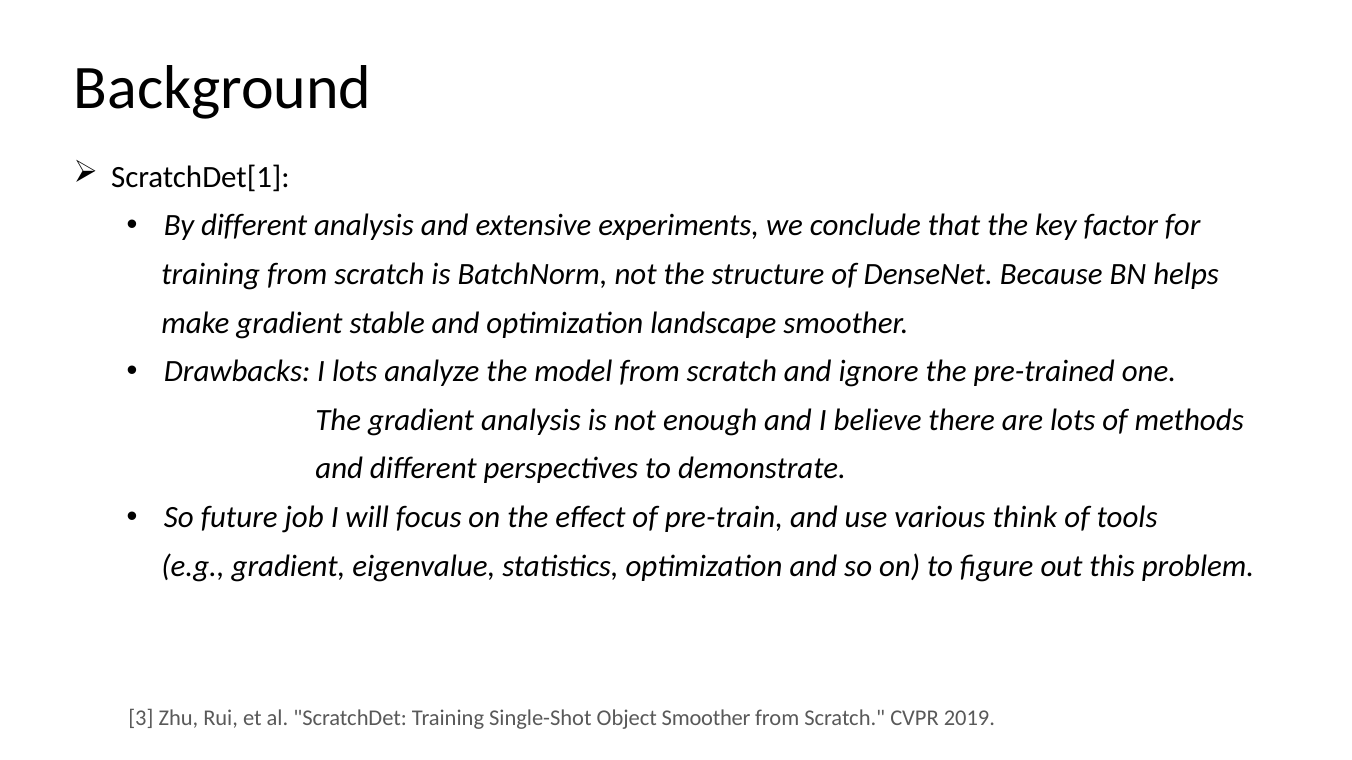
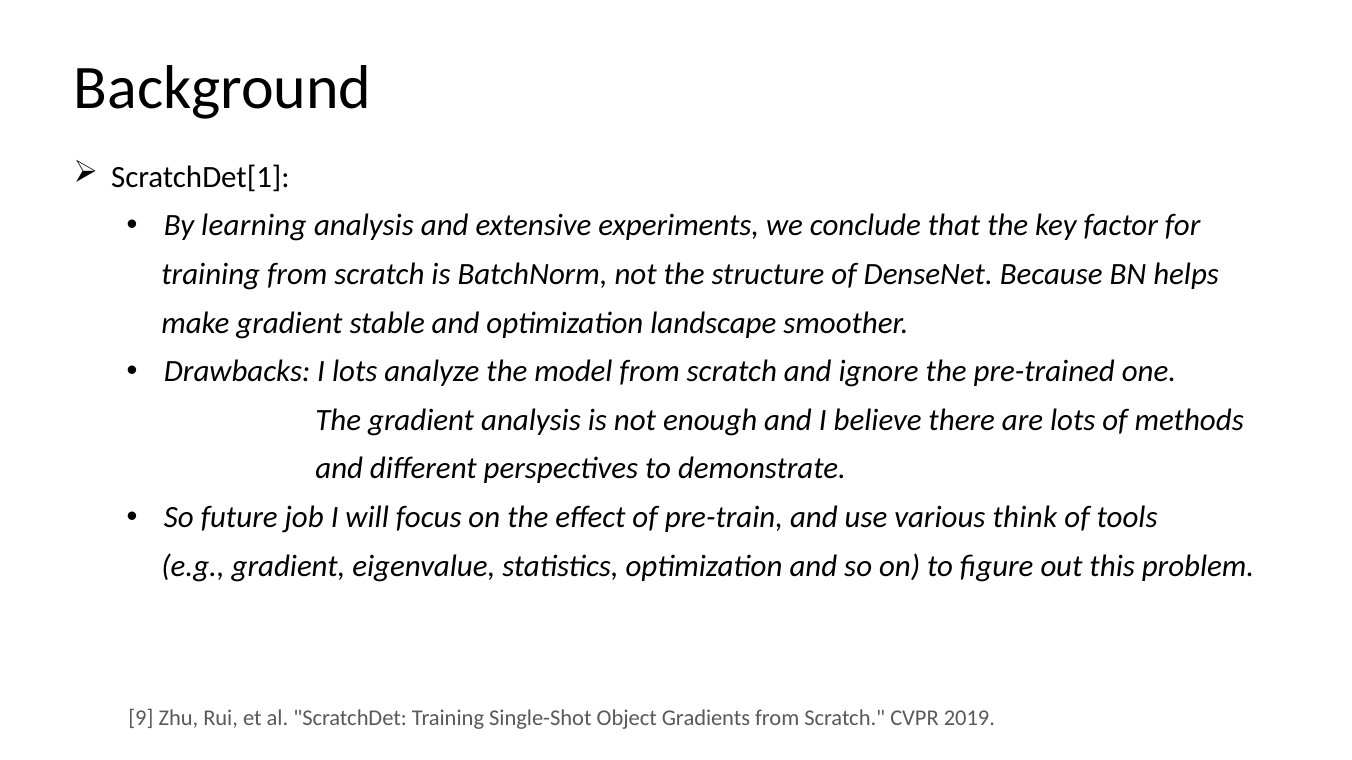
By different: different -> learning (254, 226)
3: 3 -> 9 (141, 718)
Object Smoother: Smoother -> Gradients (706, 718)
